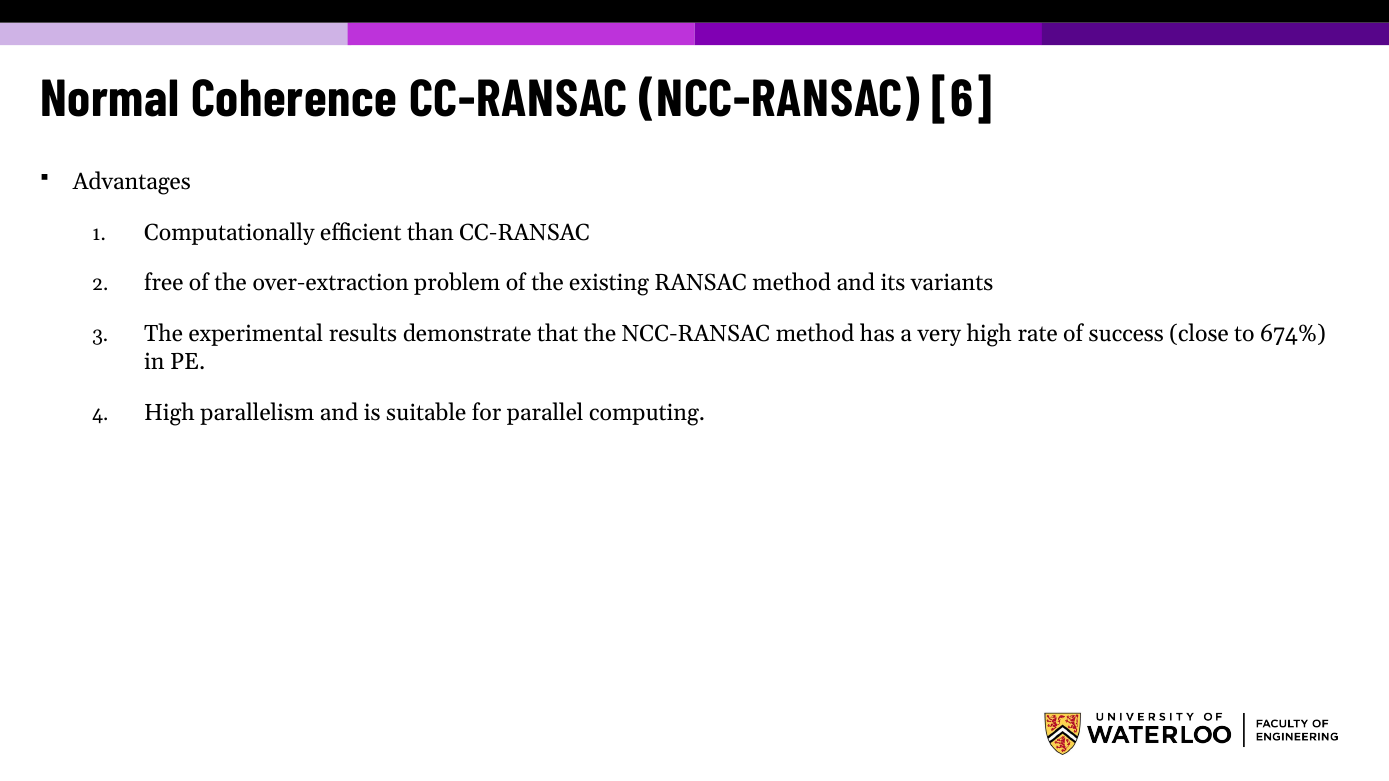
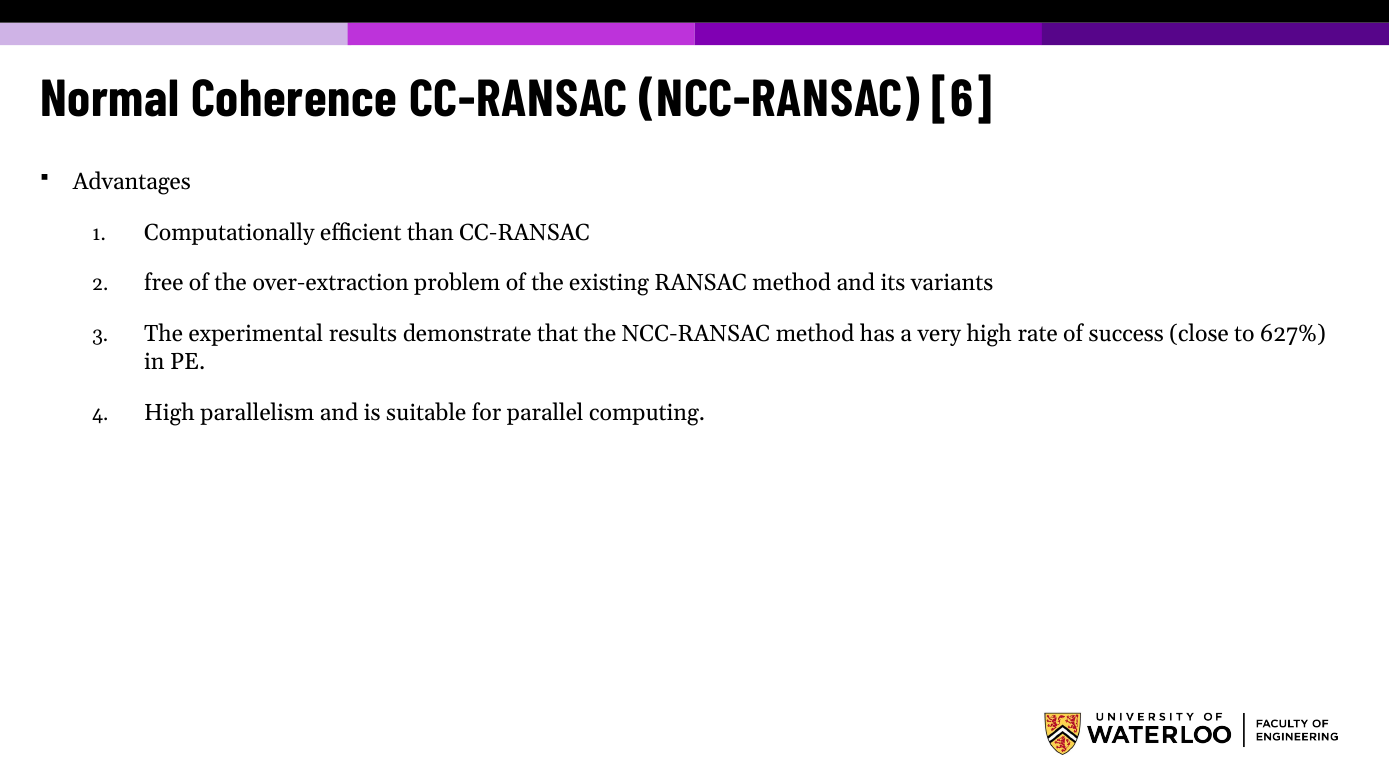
674%: 674% -> 627% (1293, 334)
